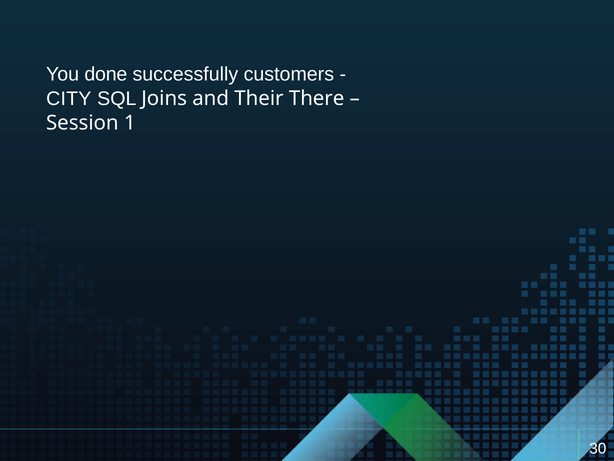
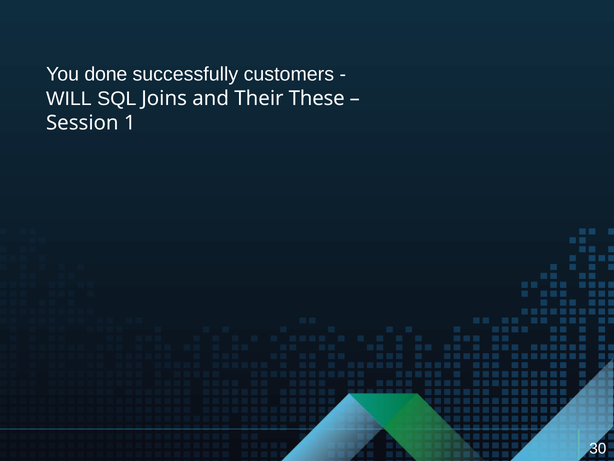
CITY: CITY -> WILL (69, 98)
There: There -> These (317, 98)
